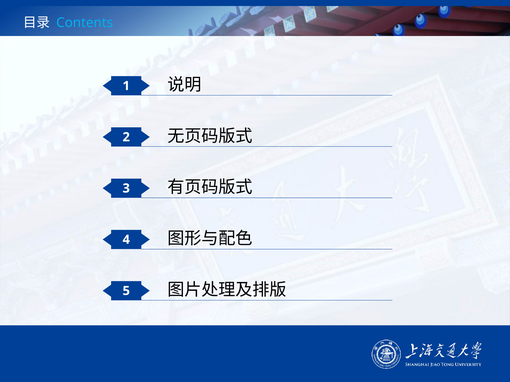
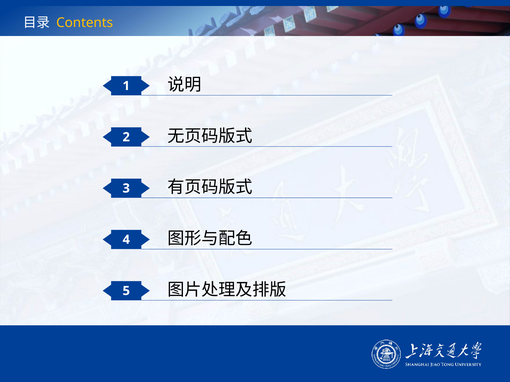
Contents colour: light blue -> yellow (85, 23)
